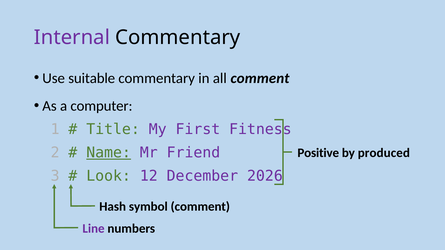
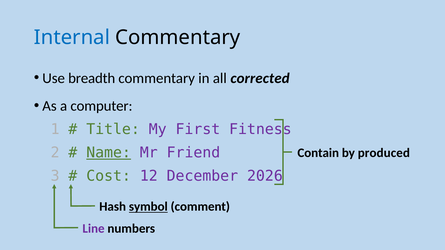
Internal colour: purple -> blue (72, 37)
suitable: suitable -> breadth (92, 78)
all comment: comment -> corrected (260, 78)
Positive: Positive -> Contain (318, 153)
Look: Look -> Cost (109, 176)
symbol underline: none -> present (148, 207)
